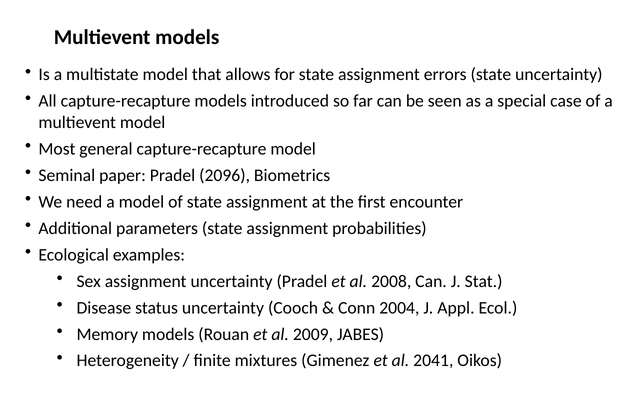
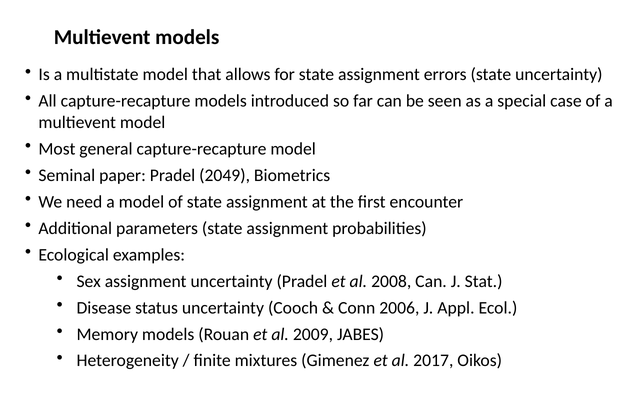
2096: 2096 -> 2049 (225, 175)
2004: 2004 -> 2006 (399, 307)
2041: 2041 -> 2017 (433, 360)
